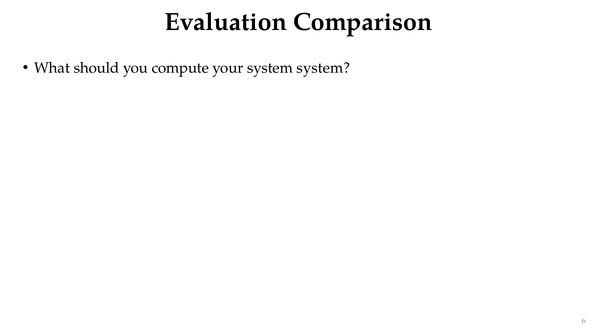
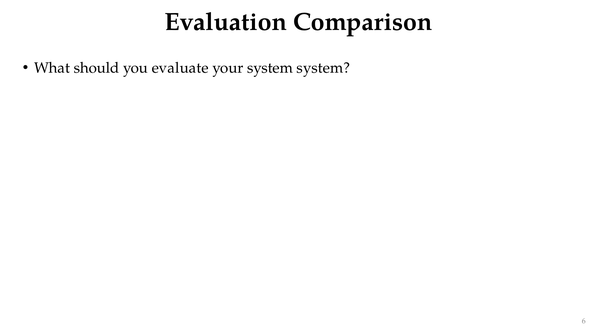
compute: compute -> evaluate (180, 68)
